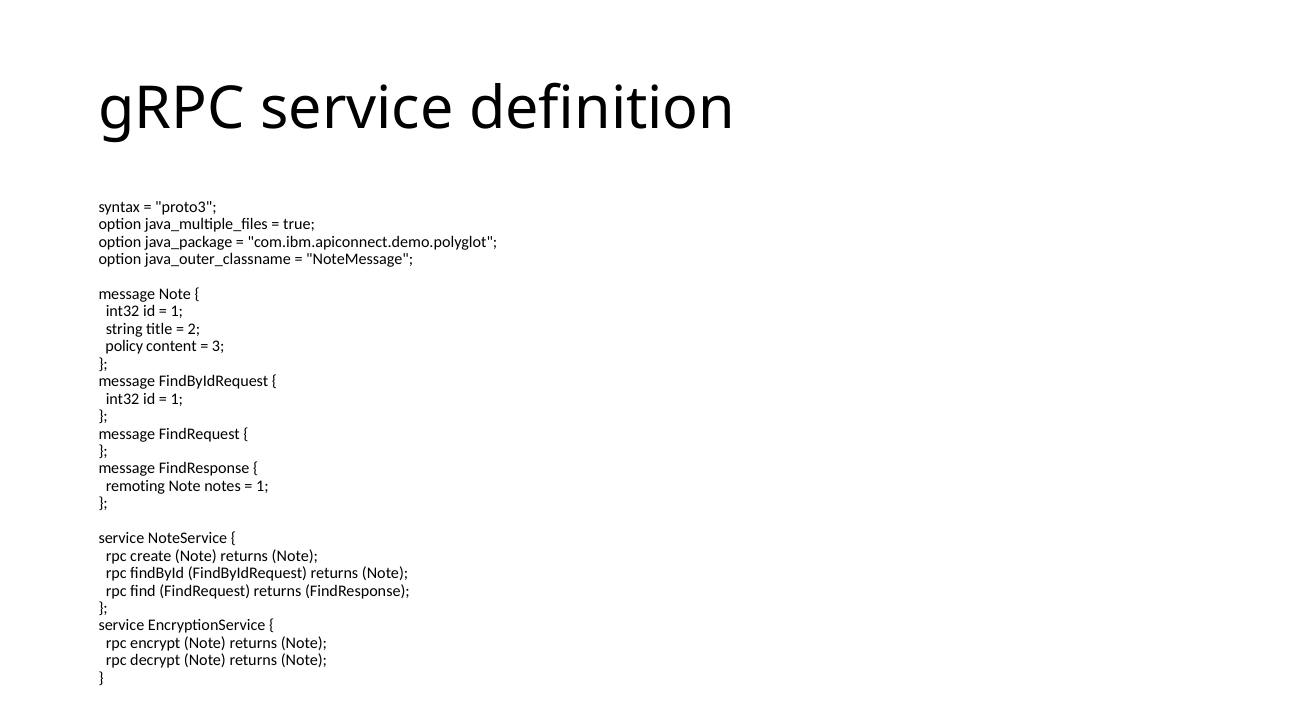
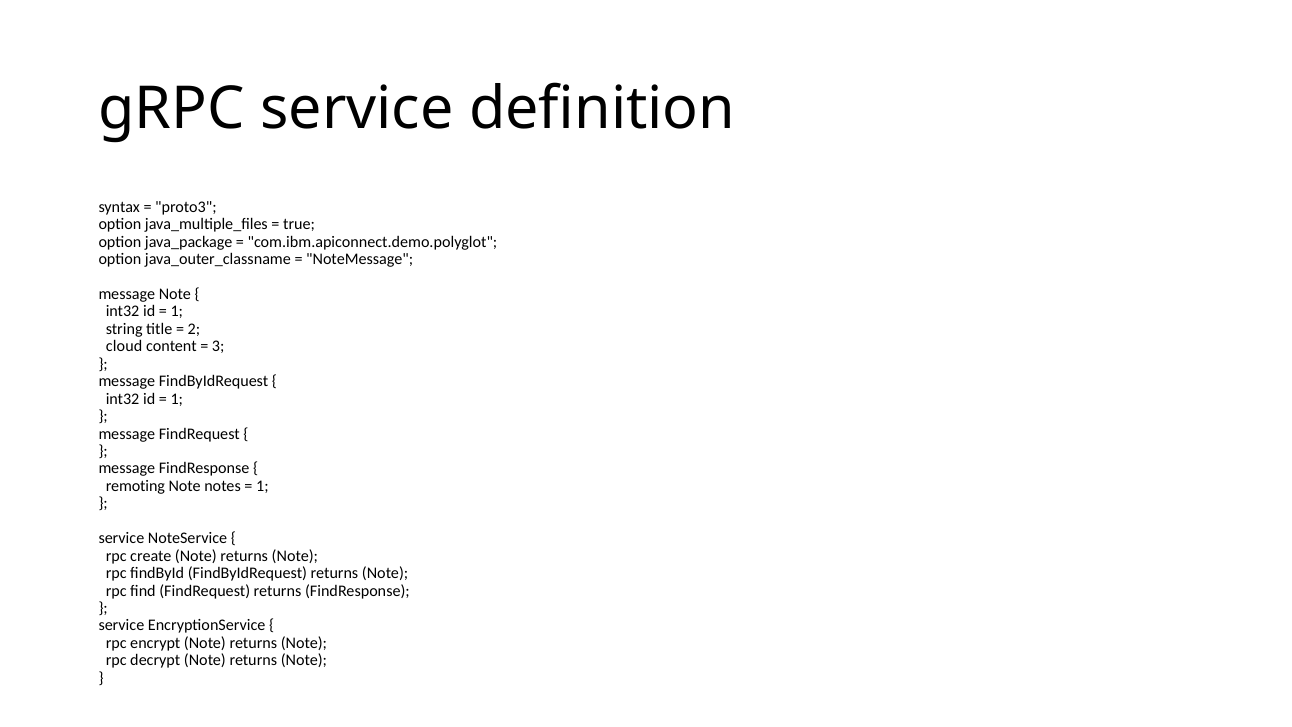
policy: policy -> cloud (124, 346)
